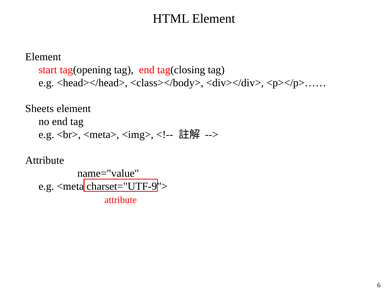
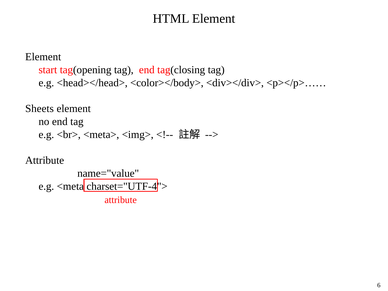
<class></body>: <class></body> -> <color></body> (167, 83)
charset="UTF-9">: charset="UTF-9"> -> charset="UTF-4"> (127, 186)
